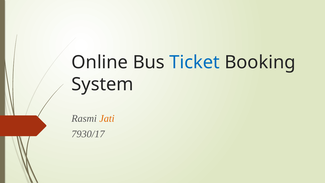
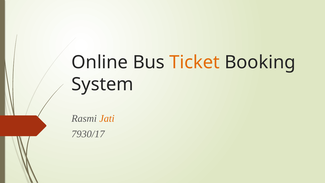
Ticket colour: blue -> orange (195, 62)
